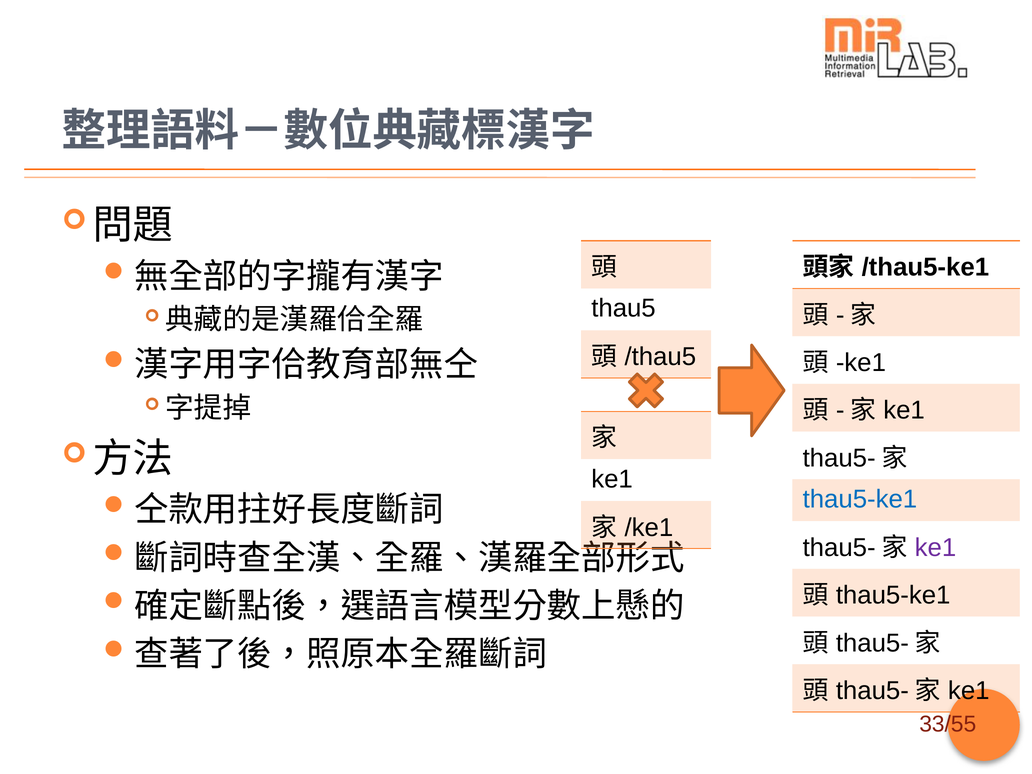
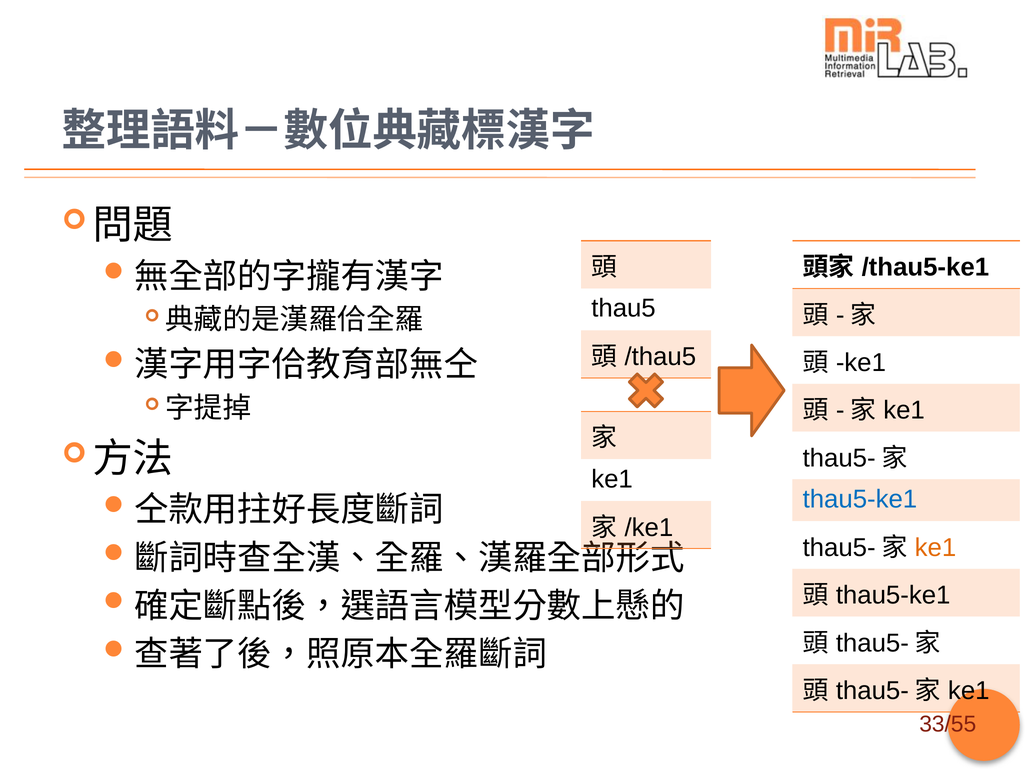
ke1 colour: purple -> orange (936, 548)
